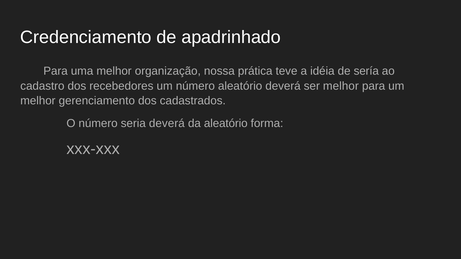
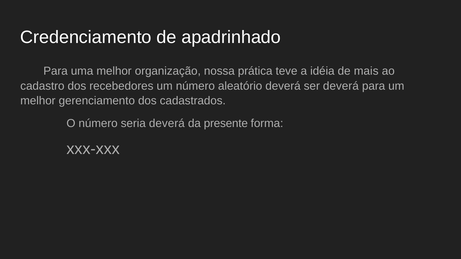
sería: sería -> mais (366, 71)
ser melhor: melhor -> deverá (341, 86)
da aleatório: aleatório -> presente (226, 123)
